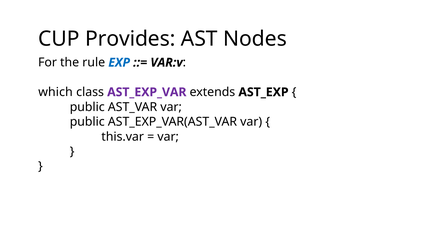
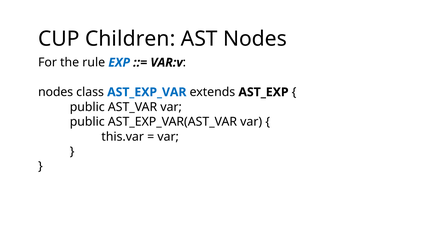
Provides: Provides -> Children (130, 39)
which: which -> nodes (56, 92)
AST_EXP_VAR colour: purple -> blue (147, 92)
